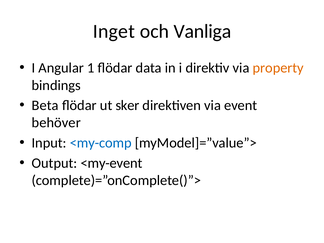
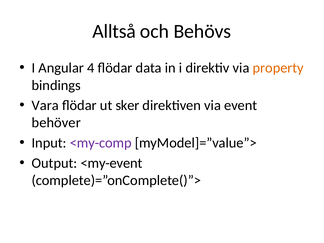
Inget: Inget -> Alltså (114, 31)
Vanliga: Vanliga -> Behövs (202, 31)
1: 1 -> 4 (91, 68)
Beta: Beta -> Vara (45, 105)
<my-comp colour: blue -> purple (101, 143)
